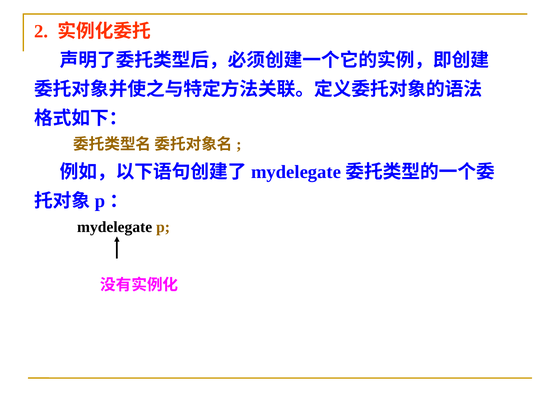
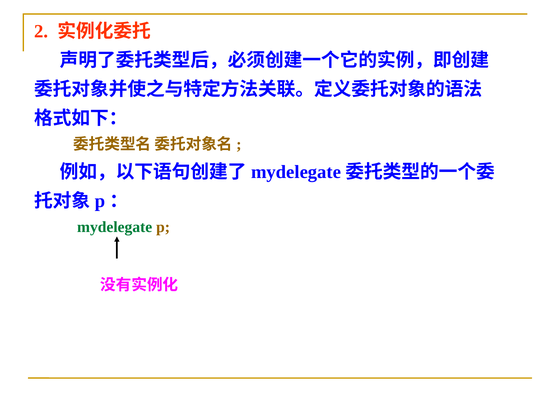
mydelegate colour: black -> green (115, 227)
